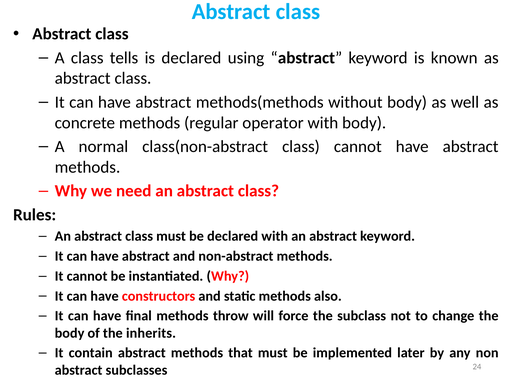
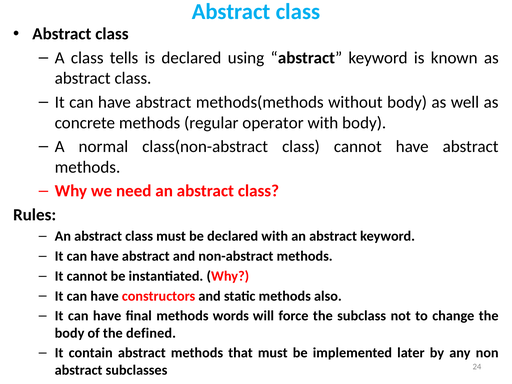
throw: throw -> words (231, 316)
inherits: inherits -> defined (151, 333)
